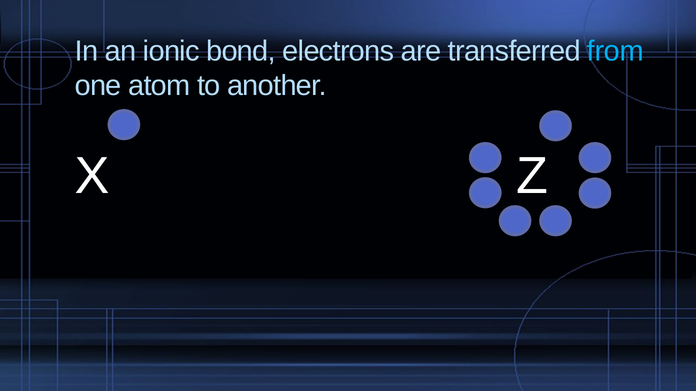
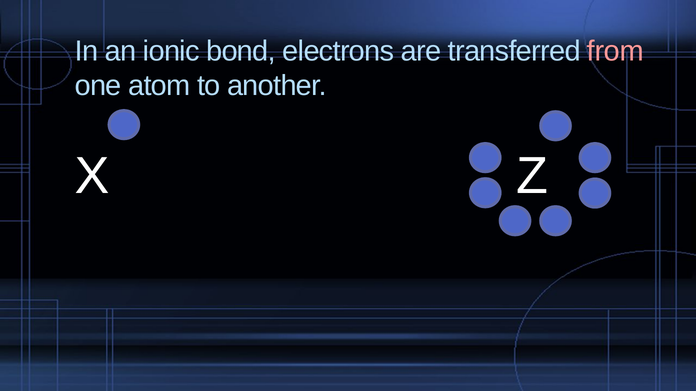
from colour: light blue -> pink (615, 51)
